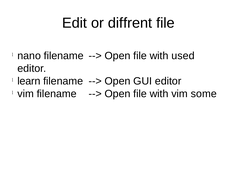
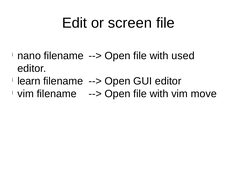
diffrent: diffrent -> screen (130, 23)
some: some -> move (204, 94)
